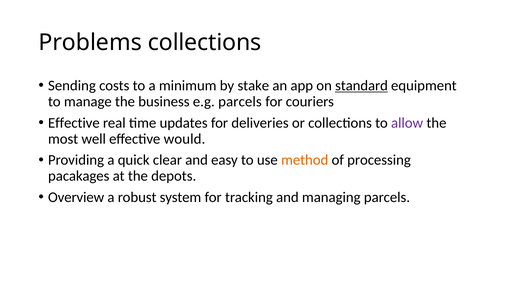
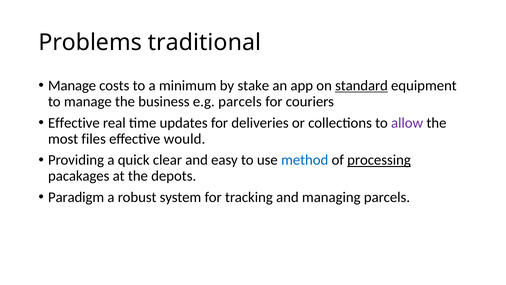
Problems collections: collections -> traditional (204, 43)
Sending: Sending -> Manage (72, 86)
well: well -> files (94, 139)
method colour: orange -> blue (305, 160)
processing underline: none -> present (379, 160)
Overview: Overview -> Paradigm (76, 197)
